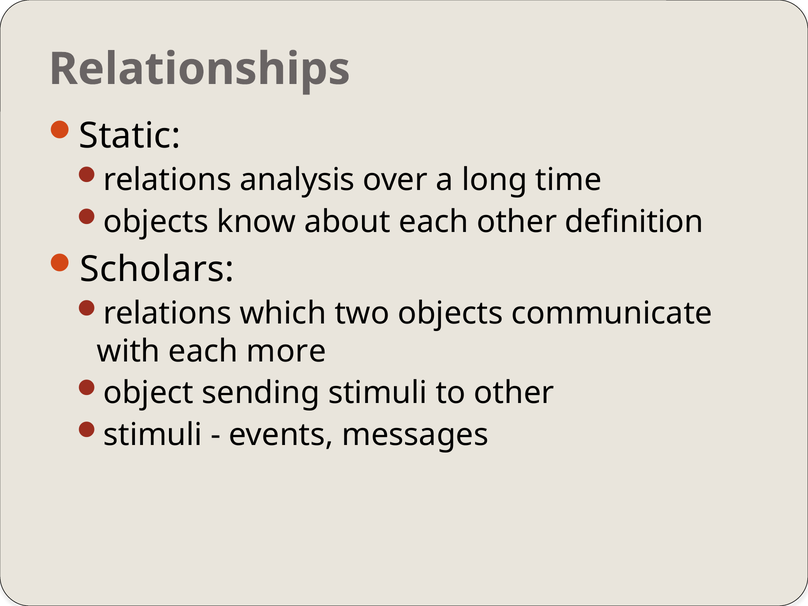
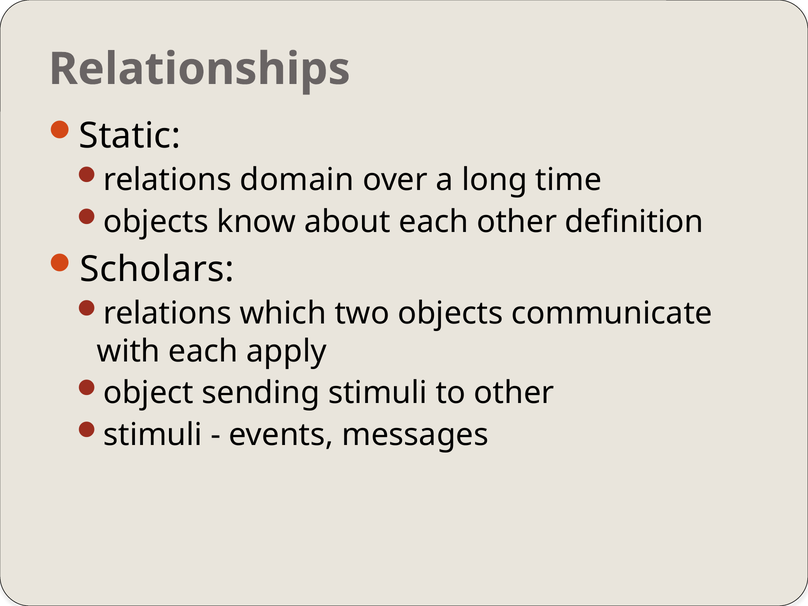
analysis: analysis -> domain (297, 180)
more: more -> apply (286, 351)
